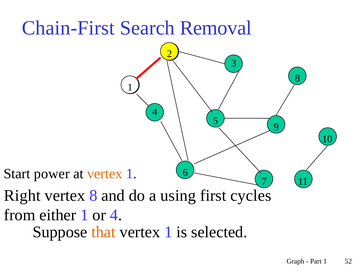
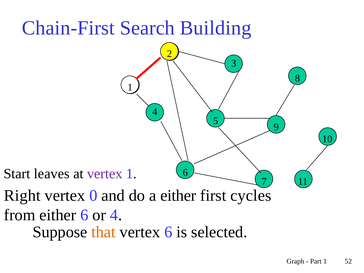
Removal: Removal -> Building (216, 28)
power: power -> leaves (52, 174)
vertex colour: orange -> purple (105, 174)
vertex 8: 8 -> 0 (93, 196)
a using: using -> either (178, 196)
either 1: 1 -> 6 (84, 215)
1: 1 -> 6 (168, 232)
